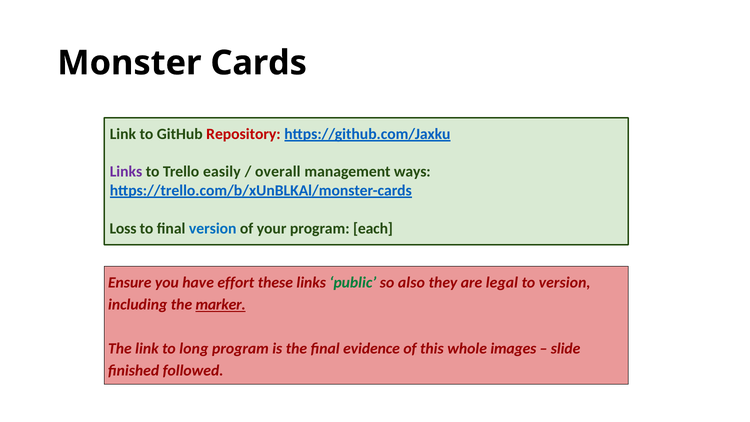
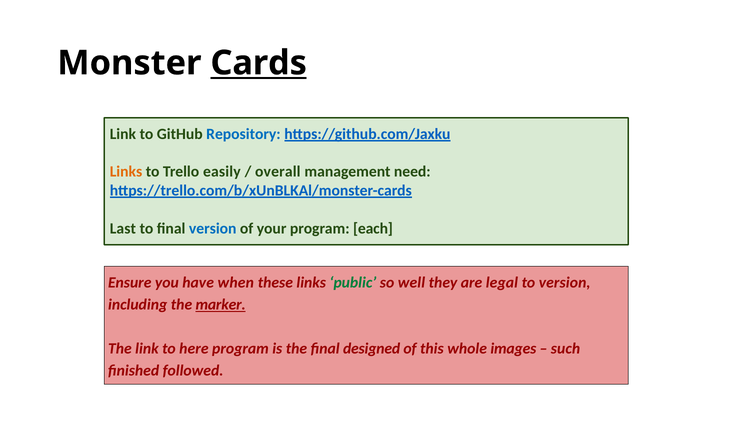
Cards underline: none -> present (259, 63)
Repository colour: red -> blue (243, 134)
Links colour: purple -> orange (126, 172)
ways: ways -> need (412, 172)
Loss: Loss -> Last (123, 228)
effort: effort -> when (236, 283)
also: also -> well (411, 283)
long: long -> here (194, 349)
evidence: evidence -> designed (372, 349)
slide: slide -> such (566, 349)
